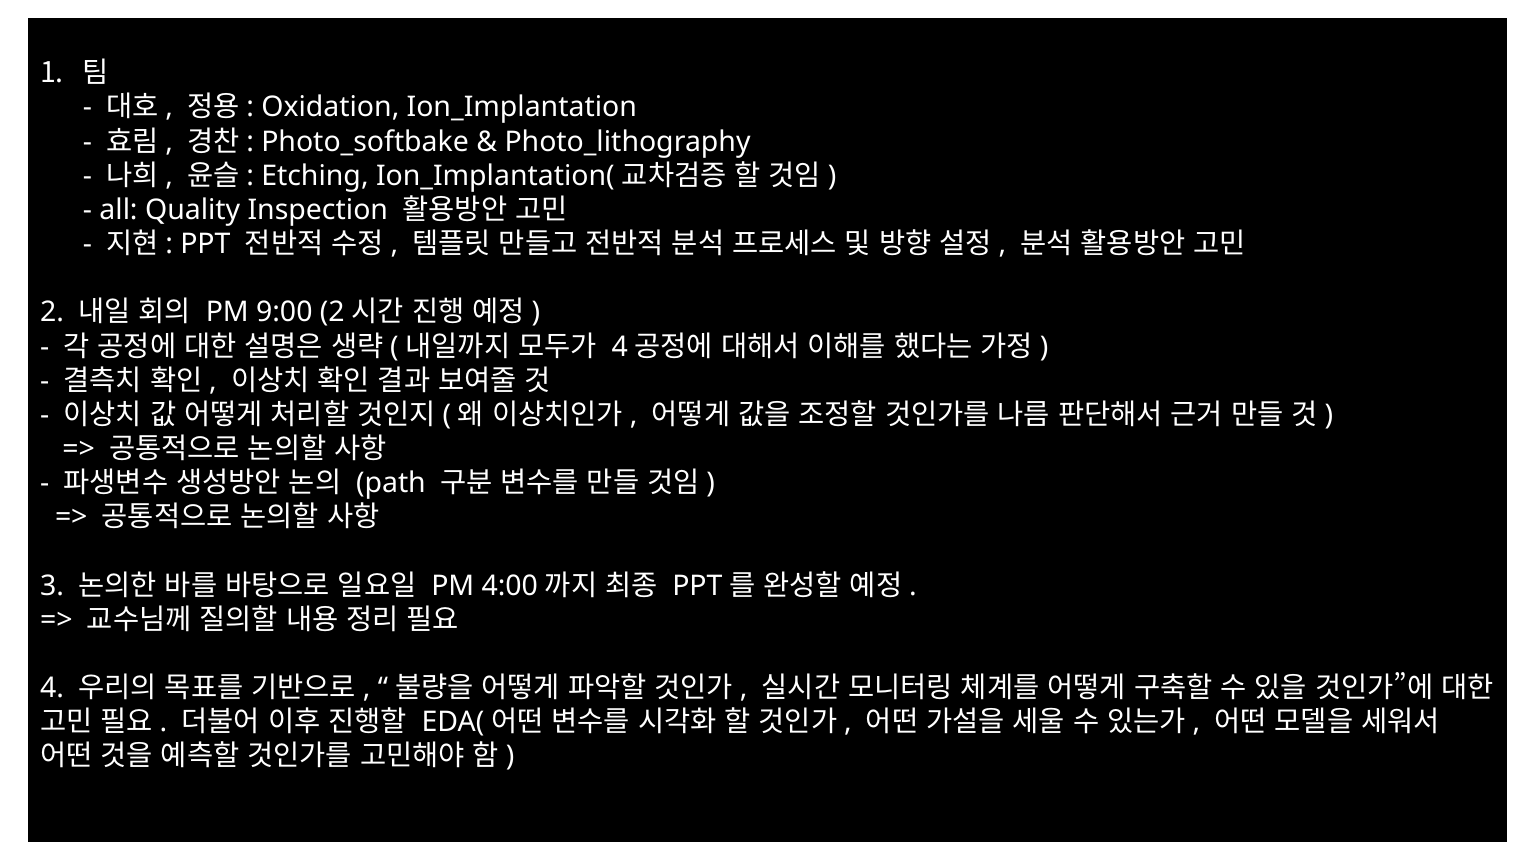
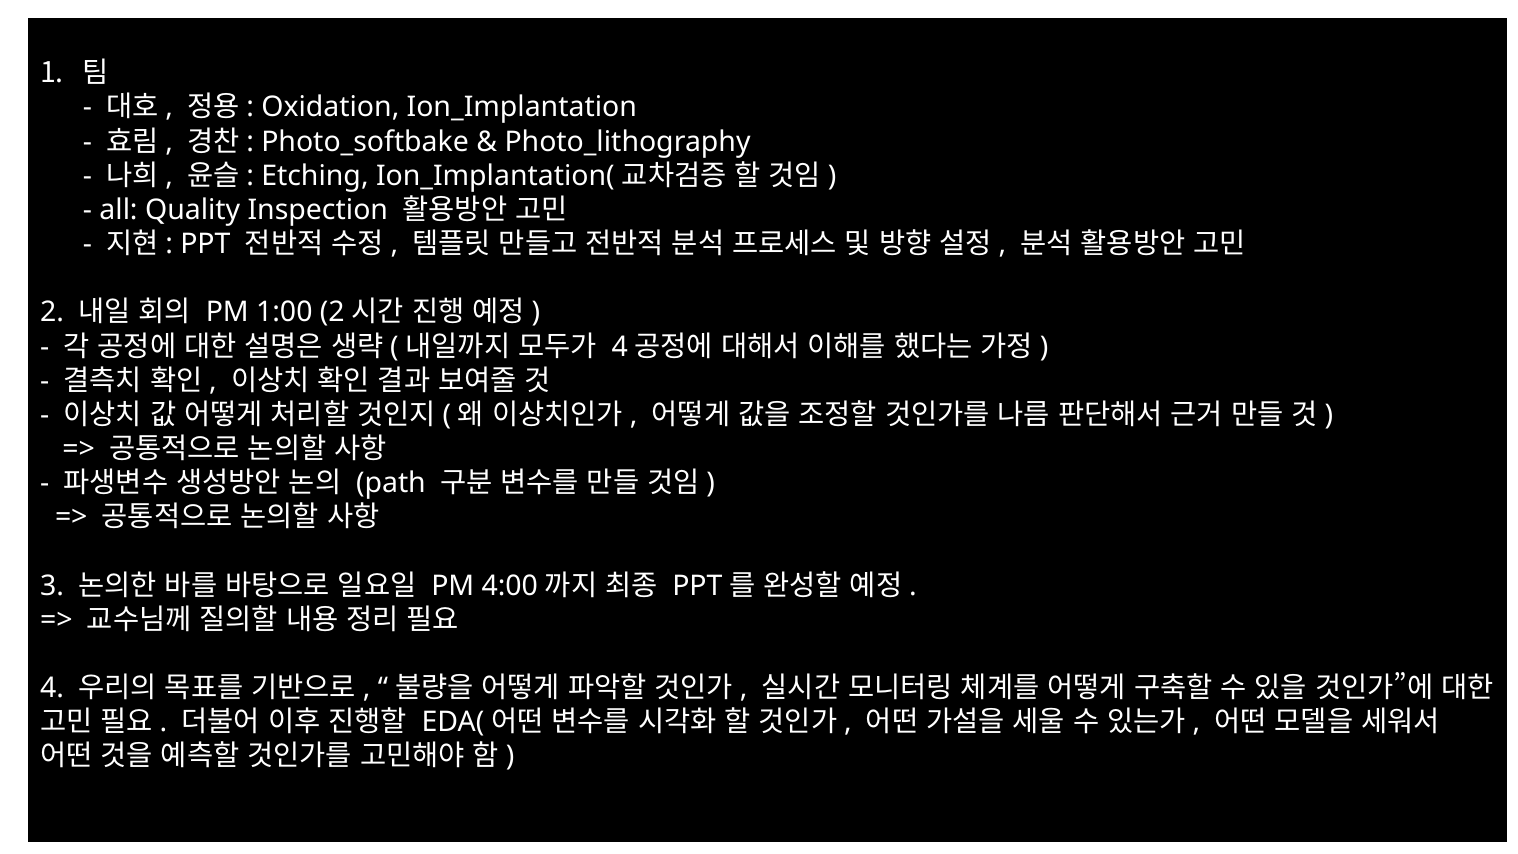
9:00: 9:00 -> 1:00 (284, 312)
